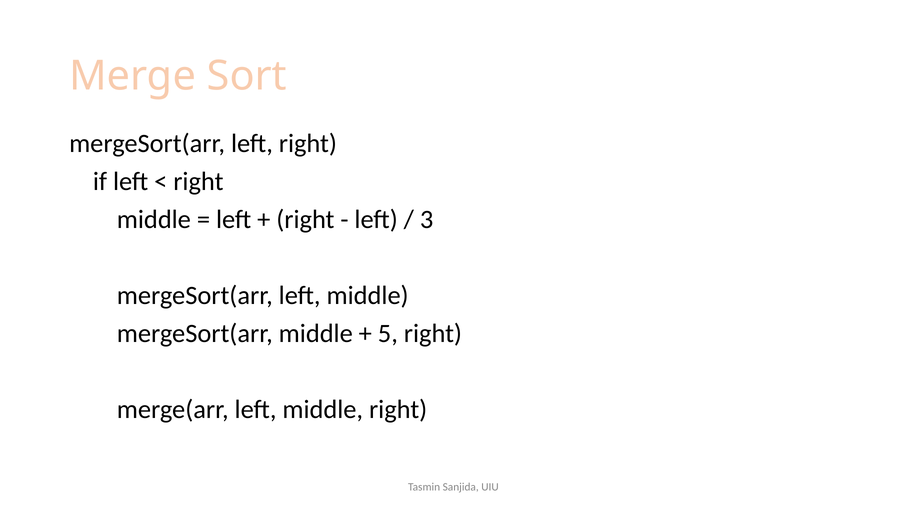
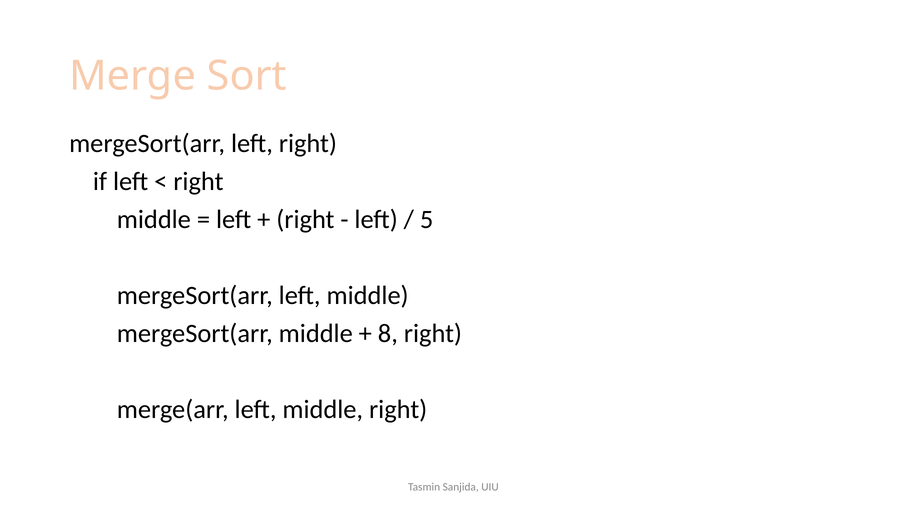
3: 3 -> 5 (427, 219)
5: 5 -> 8 (388, 334)
